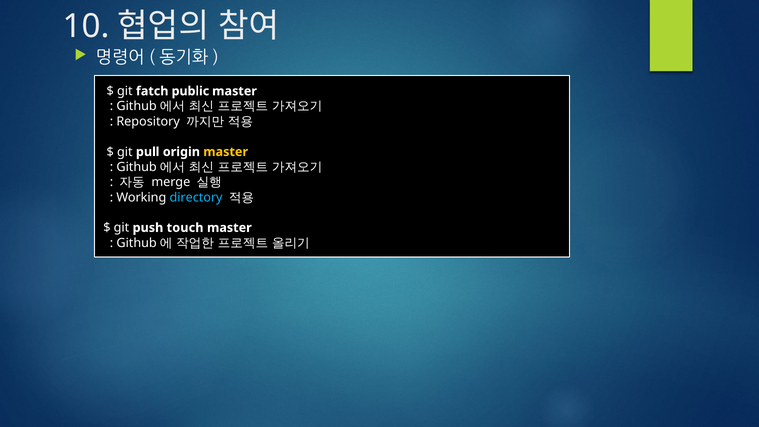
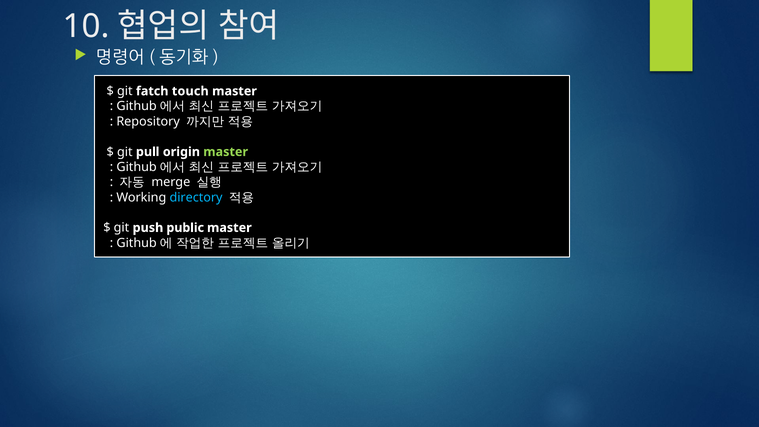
public: public -> touch (190, 91)
master colour: yellow -> light green (226, 152)
touch: touch -> public (185, 228)
